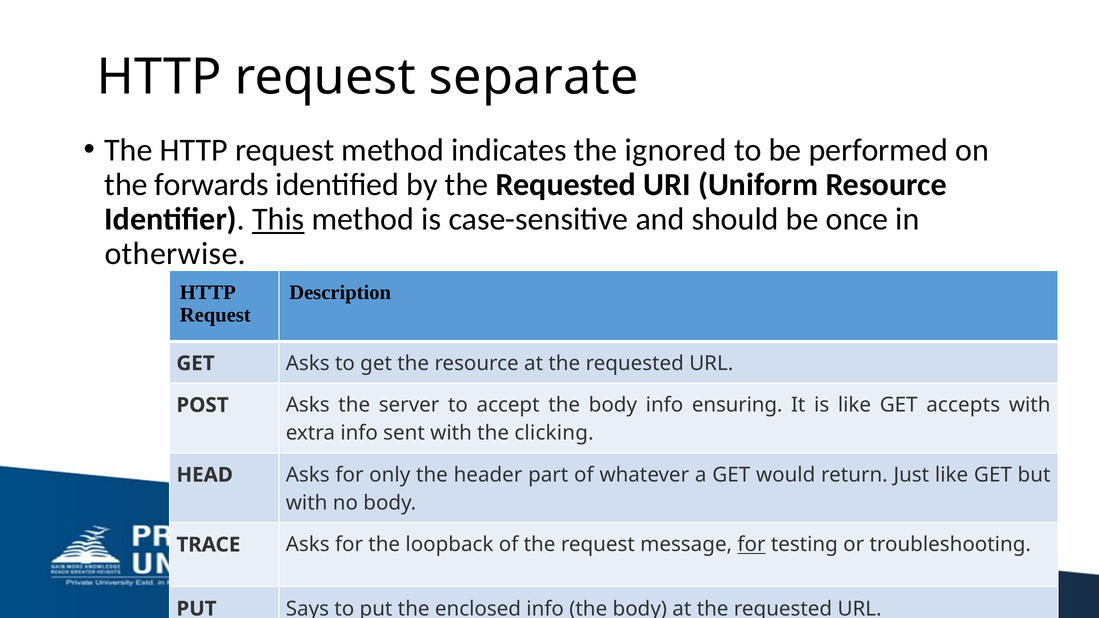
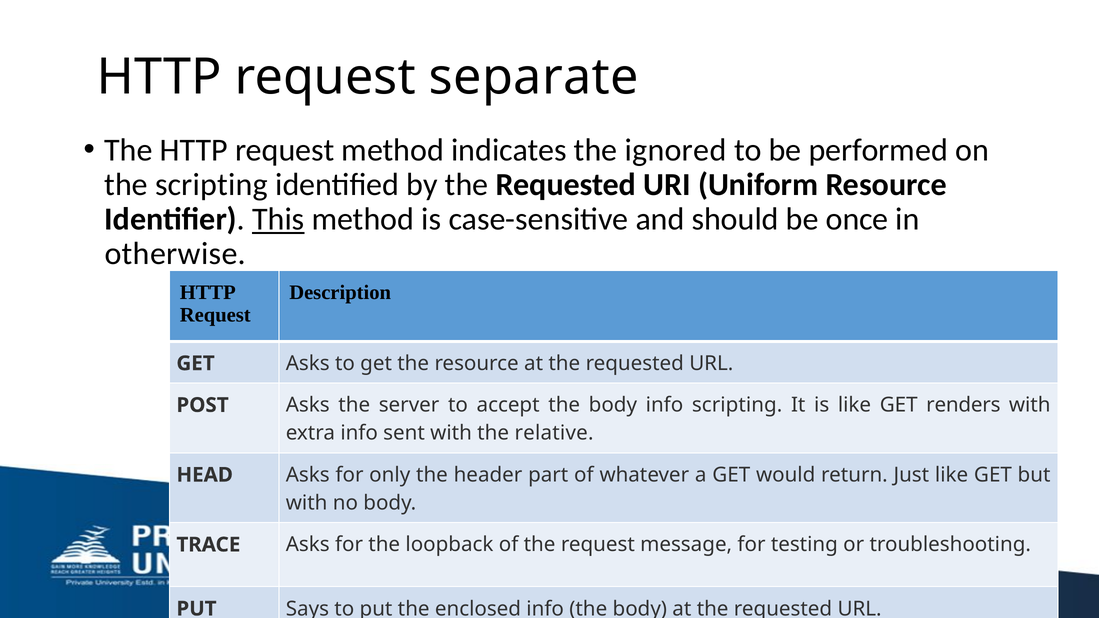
the forwards: forwards -> scripting (211, 185)
info ensuring: ensuring -> scripting (737, 405)
accepts: accepts -> renders (963, 405)
clicking: clicking -> relative (554, 433)
for underline: present -> none (751, 545)
